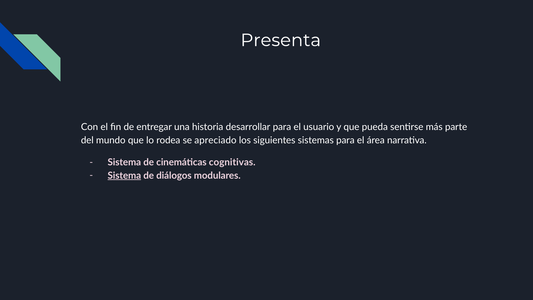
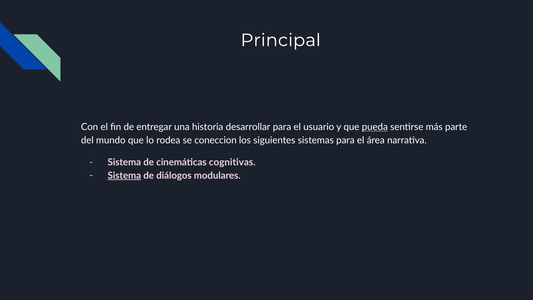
Presenta: Presenta -> Principal (281, 40)
pueda underline: none -> present (375, 127)
apreciado: apreciado -> coneccion (216, 140)
